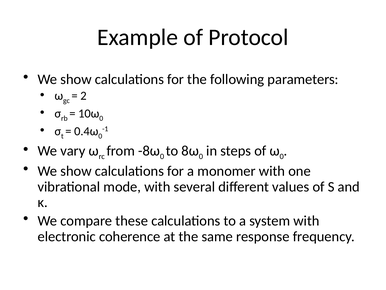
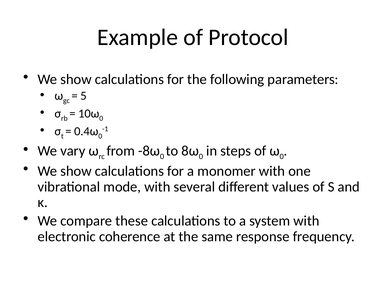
2: 2 -> 5 (83, 96)
